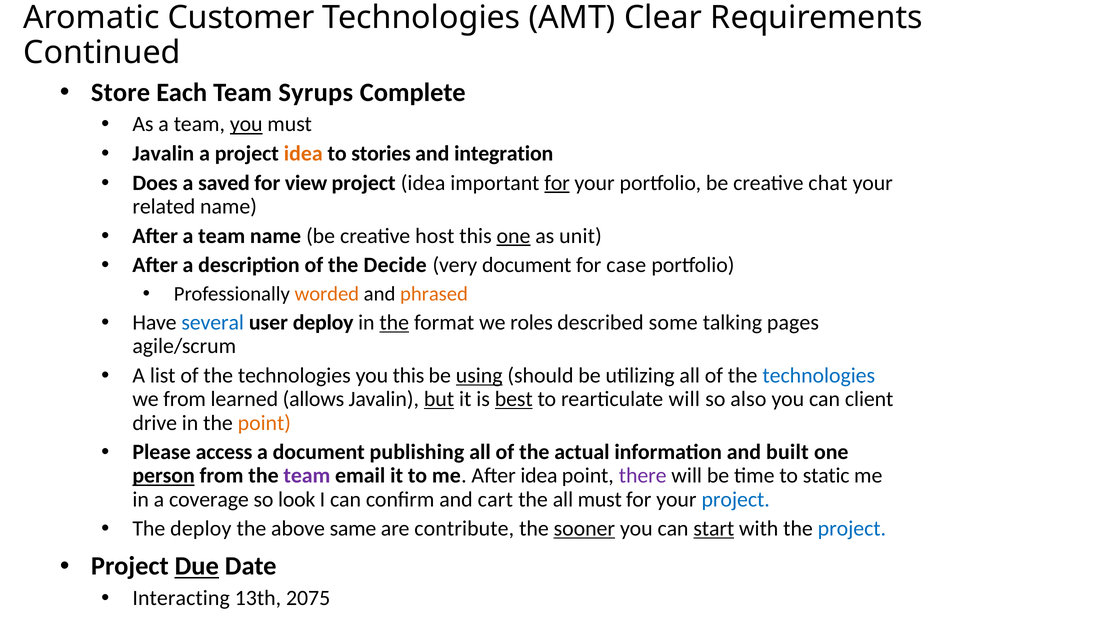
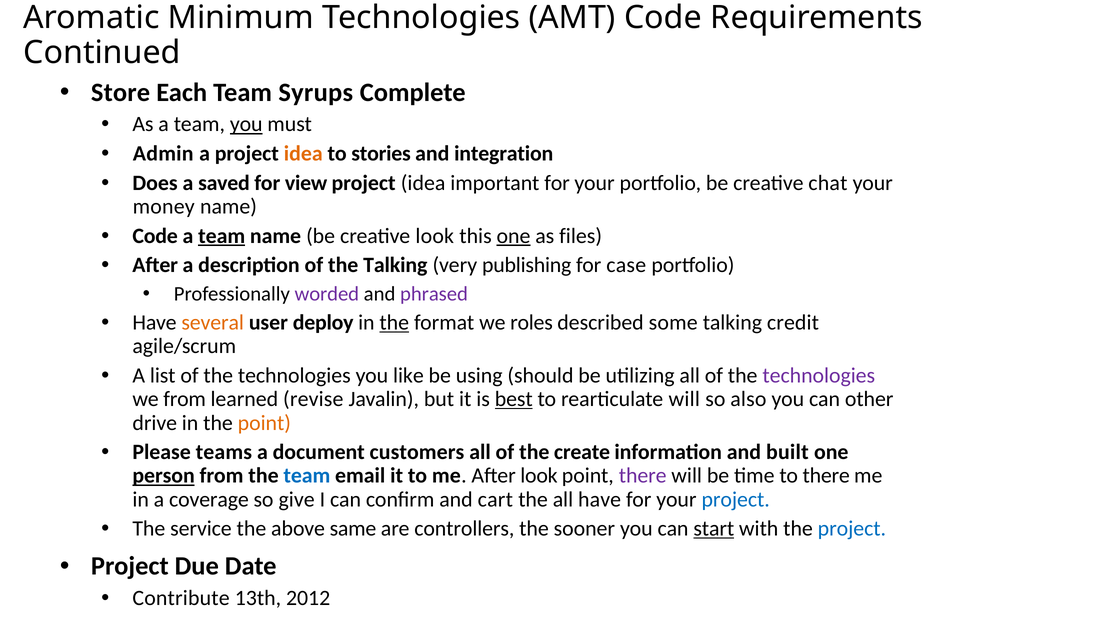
Customer: Customer -> Minimum (241, 18)
AMT Clear: Clear -> Code (663, 18)
Javalin: Javalin -> Admin (163, 154)
for underline: present -> none (557, 183)
related: related -> money (164, 207)
After: After -> Code (155, 236)
team underline: none -> present (222, 236)
creative host: host -> look (435, 236)
unit: unit -> files (581, 236)
the Decide: Decide -> Talking (395, 265)
very document: document -> publishing (527, 265)
worded colour: orange -> purple (327, 294)
phrased colour: orange -> purple (434, 294)
several colour: blue -> orange (213, 323)
pages: pages -> credit (793, 323)
you this: this -> like (408, 376)
using underline: present -> none (479, 376)
technologies colour: blue -> purple (819, 376)
allows: allows -> revise (313, 400)
but underline: present -> none (439, 400)
client: client -> other (869, 400)
access: access -> teams (224, 453)
publishing: publishing -> customers (417, 453)
actual: actual -> create (582, 453)
team colour: purple -> blue (307, 476)
After idea: idea -> look (539, 476)
to static: static -> there (826, 476)
look: look -> give (297, 500)
all must: must -> have (600, 500)
The deploy: deploy -> service (201, 529)
contribute: contribute -> controllers (464, 529)
sooner underline: present -> none (584, 529)
Due underline: present -> none (197, 567)
Interacting: Interacting -> Contribute (181, 599)
2075: 2075 -> 2012 (308, 599)
